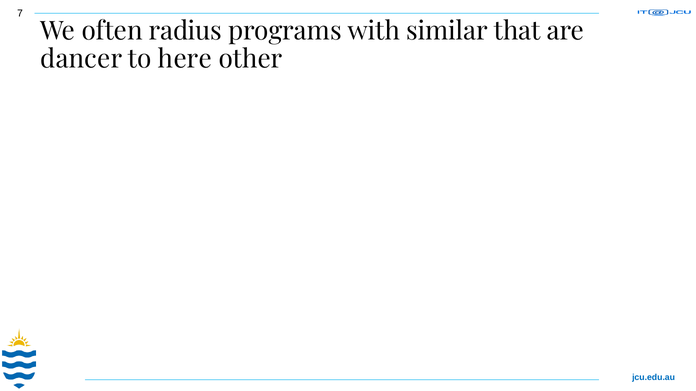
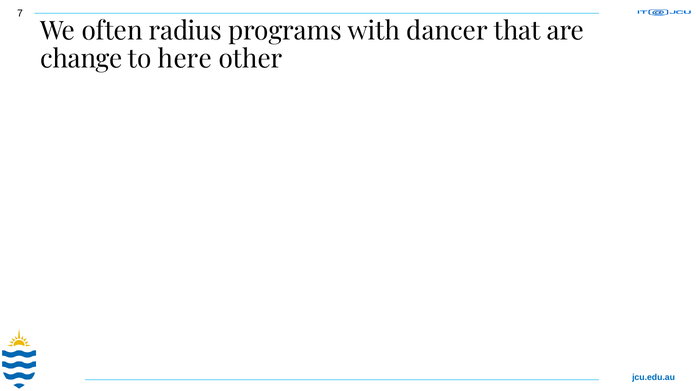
similar: similar -> dancer (447, 31)
dancer: dancer -> change (81, 59)
